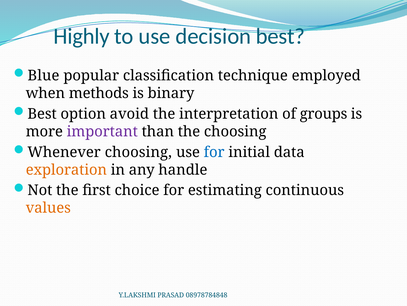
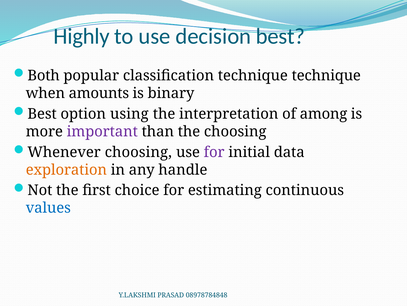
Blue: Blue -> Both (44, 75)
technique employed: employed -> technique (326, 75)
methods: methods -> amounts (99, 93)
avoid: avoid -> using (129, 114)
groups: groups -> among (324, 114)
for colour: blue -> purple (214, 152)
values colour: orange -> blue (48, 208)
